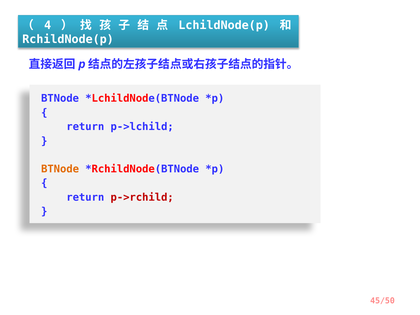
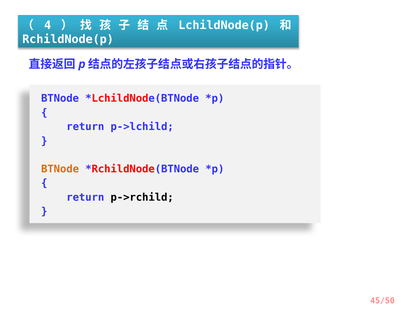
p->rchild colour: red -> black (142, 197)
